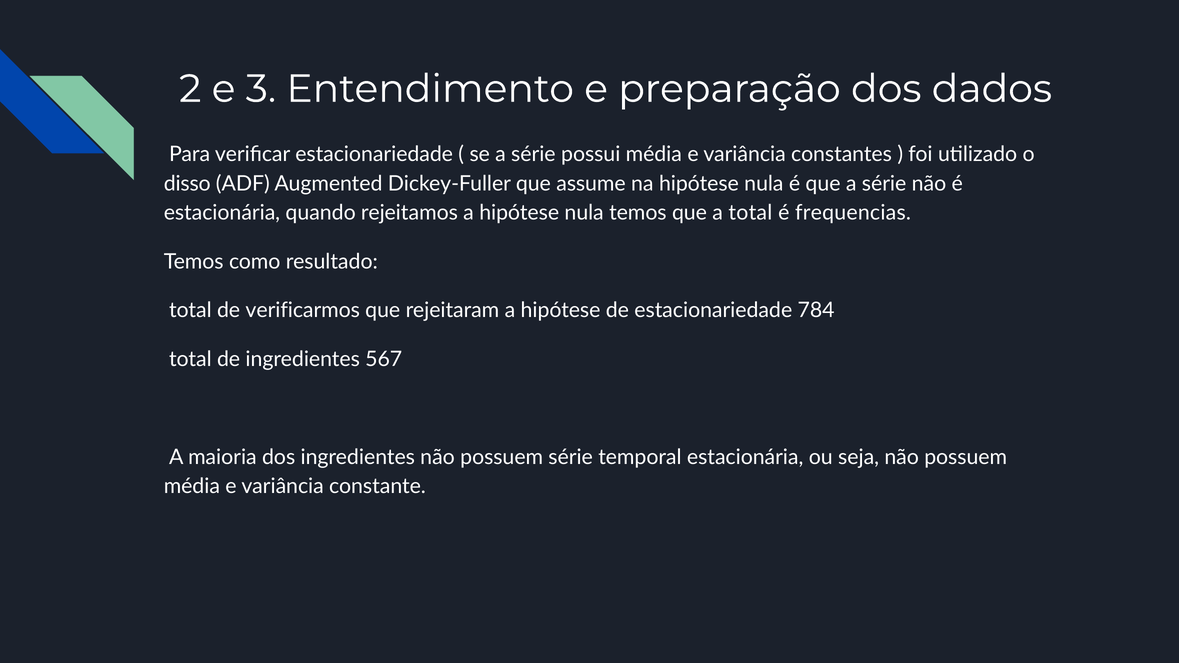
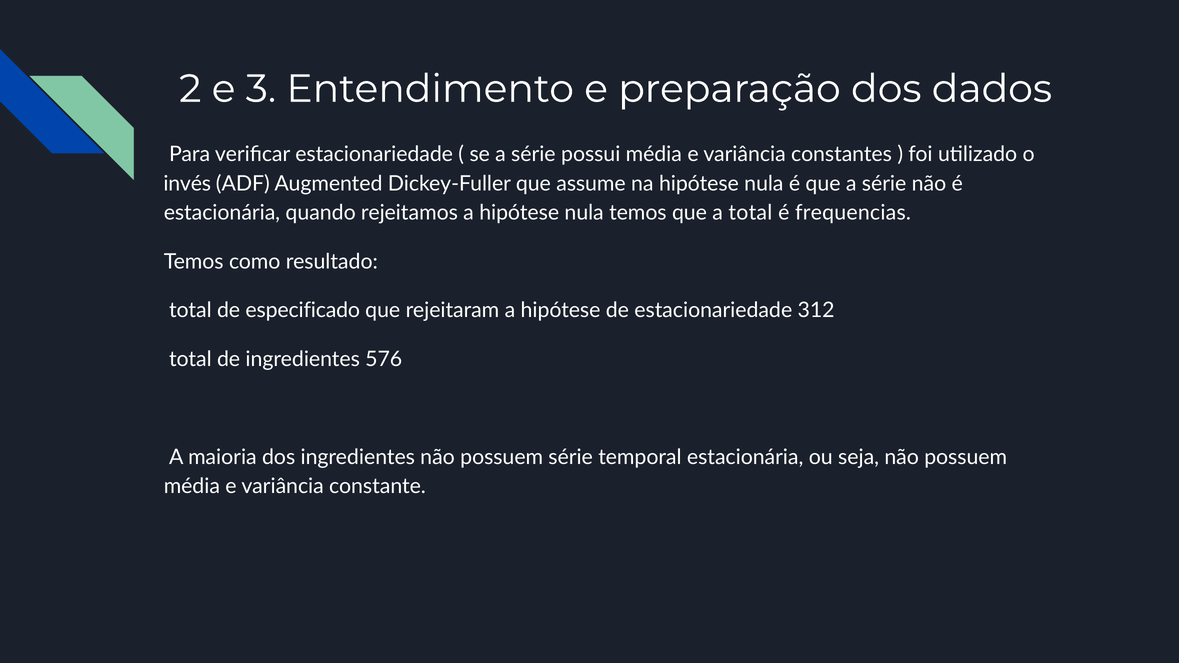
disso: disso -> invés (187, 184)
verificarmos: verificarmos -> especificado (303, 311)
784: 784 -> 312 (816, 311)
567: 567 -> 576 (384, 359)
